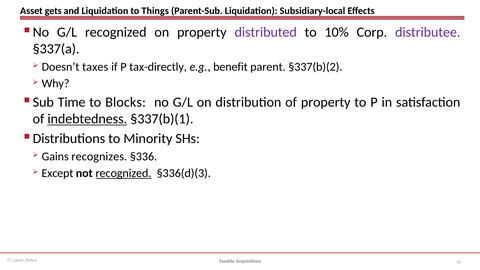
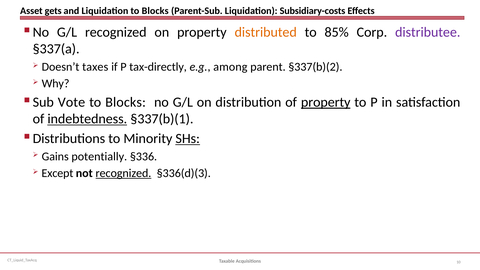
Liquidation to Things: Things -> Blocks (155, 11)
Subsidiary-local: Subsidiary-local -> Subsidiary-costs (313, 11)
distributed colour: purple -> orange (266, 32)
10%: 10% -> 85% (337, 32)
benefit: benefit -> among (230, 67)
Time: Time -> Vote (71, 102)
property underline: none -> present (326, 102)
SHs underline: none -> present (188, 139)
recognizes: recognizes -> potentially (99, 156)
